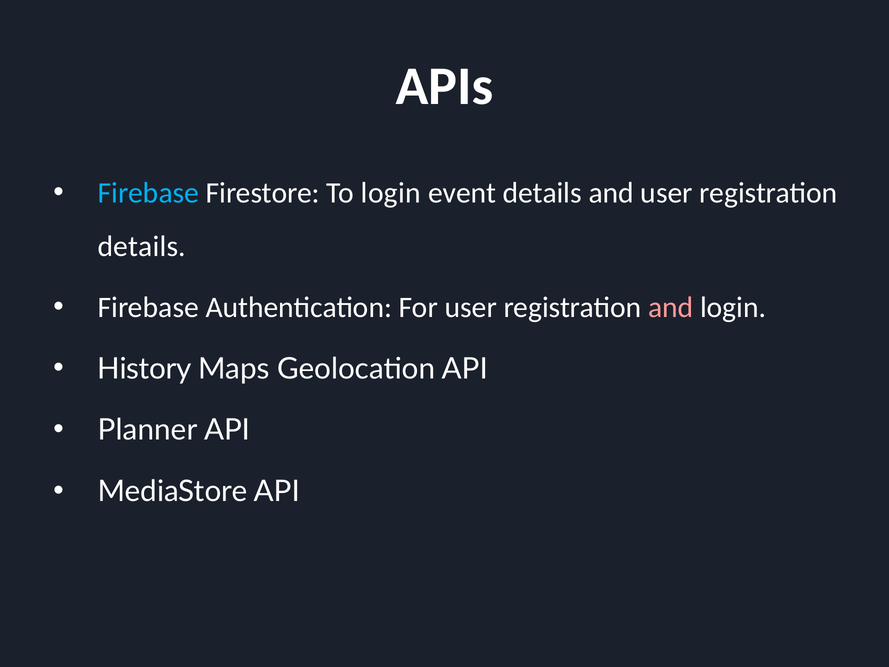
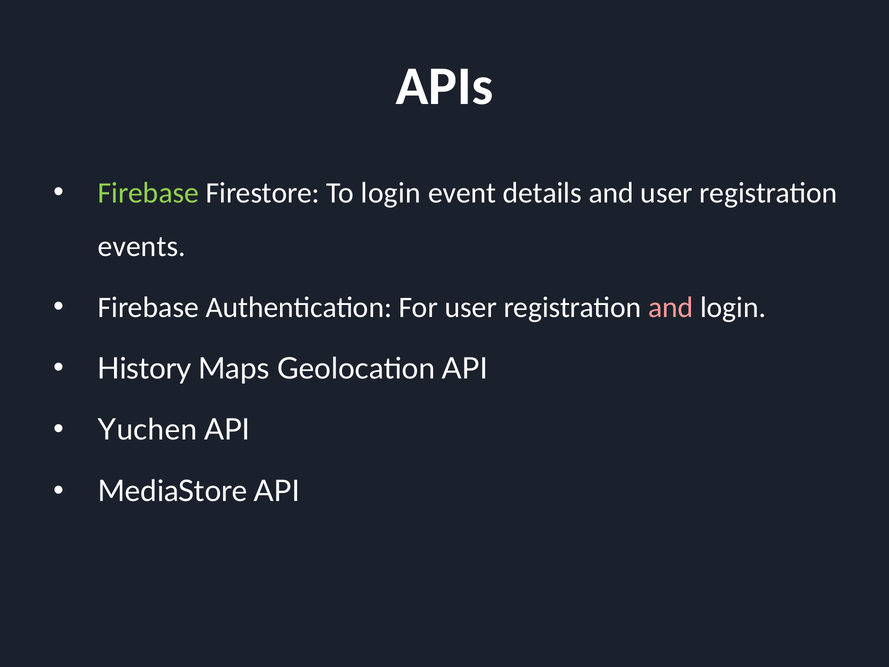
Firebase colour: light blue -> light green (148, 193)
details: details -> events (142, 246)
Planner: Planner -> Yuchen (148, 430)
